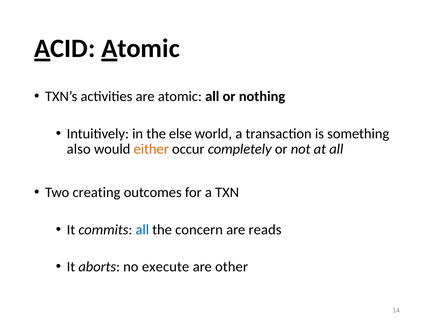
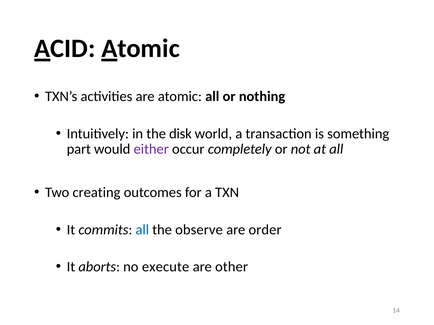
else: else -> disk (180, 134)
also: also -> part (79, 149)
either colour: orange -> purple (151, 149)
concern: concern -> observe (199, 230)
reads: reads -> order (265, 230)
